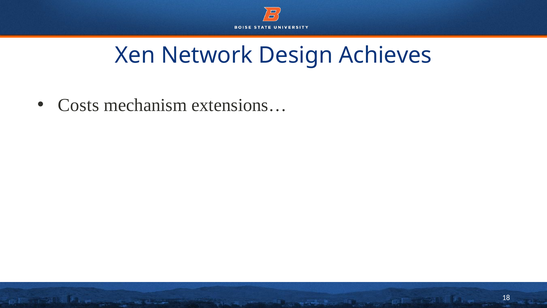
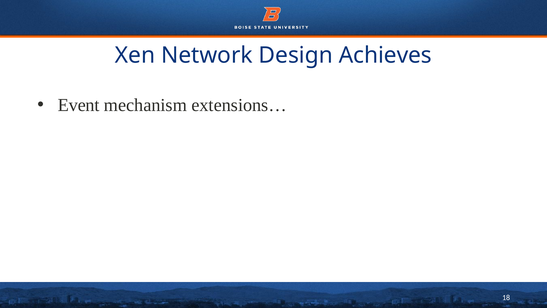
Costs: Costs -> Event (79, 105)
